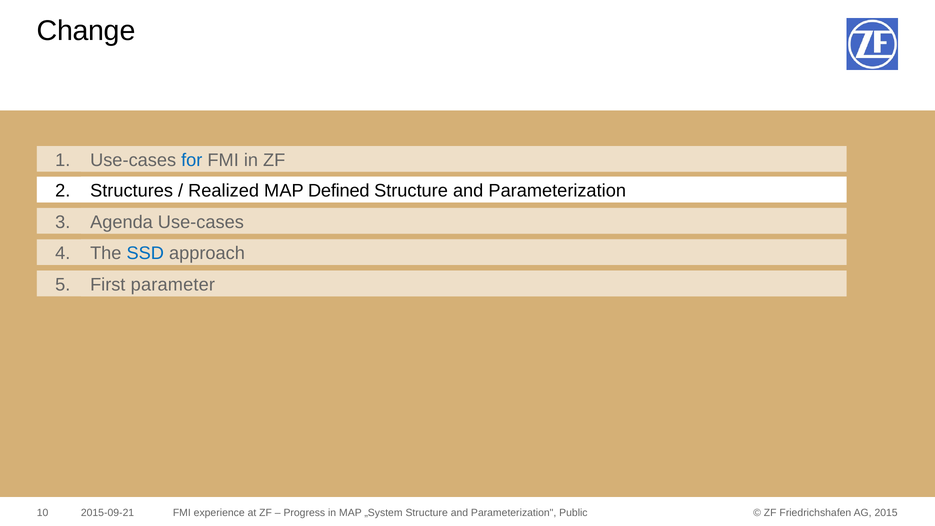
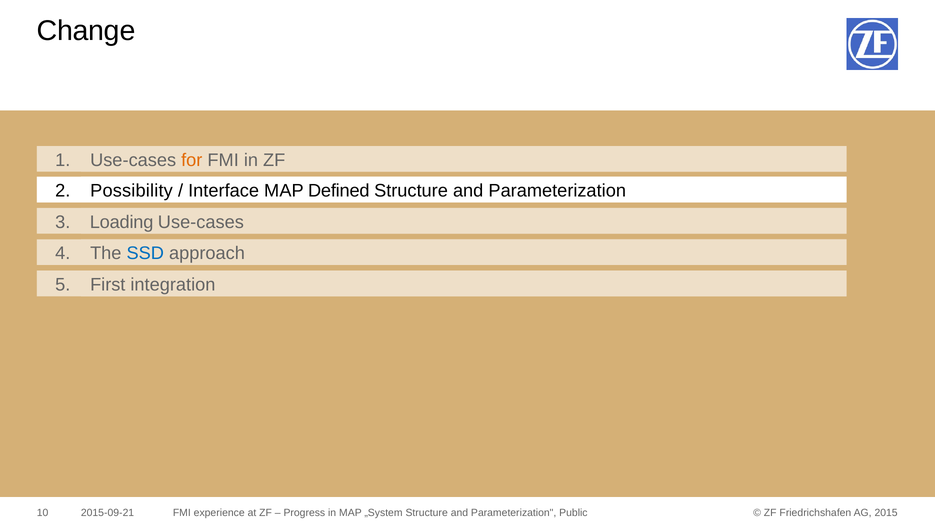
for colour: blue -> orange (192, 160)
Structures: Structures -> Possibility (132, 191)
Realized: Realized -> Interface (224, 191)
Agenda: Agenda -> Loading (122, 222)
parameter: parameter -> integration (173, 285)
